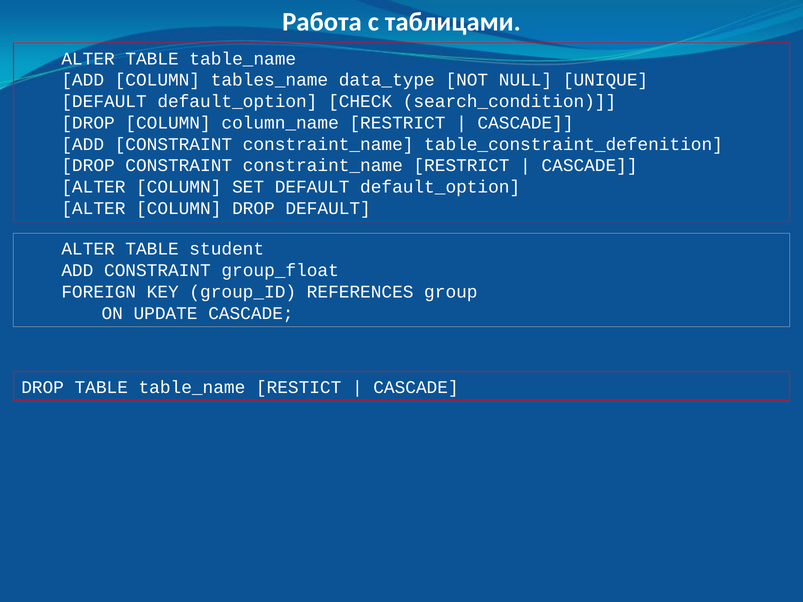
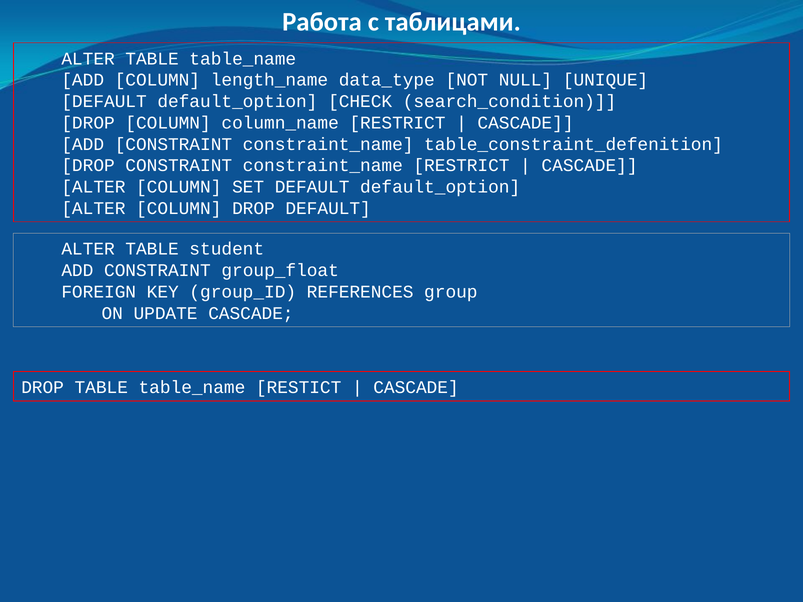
tables_name: tables_name -> length_name (269, 80)
